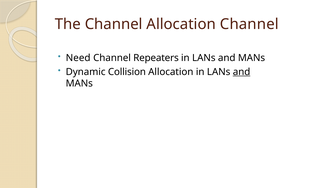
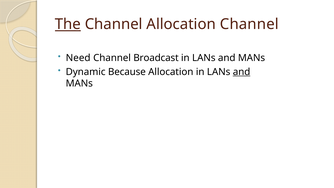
The underline: none -> present (68, 24)
Repeaters: Repeaters -> Broadcast (156, 58)
Collision: Collision -> Because (127, 72)
